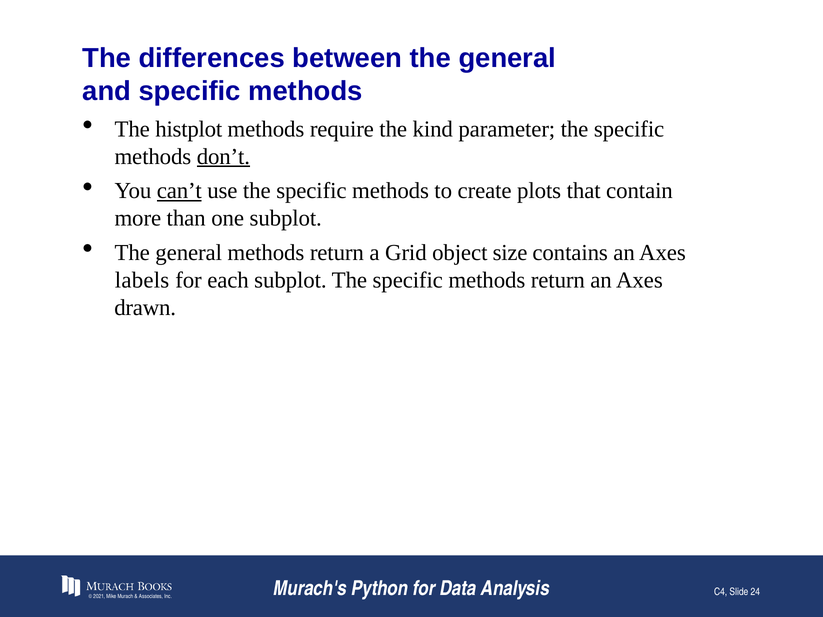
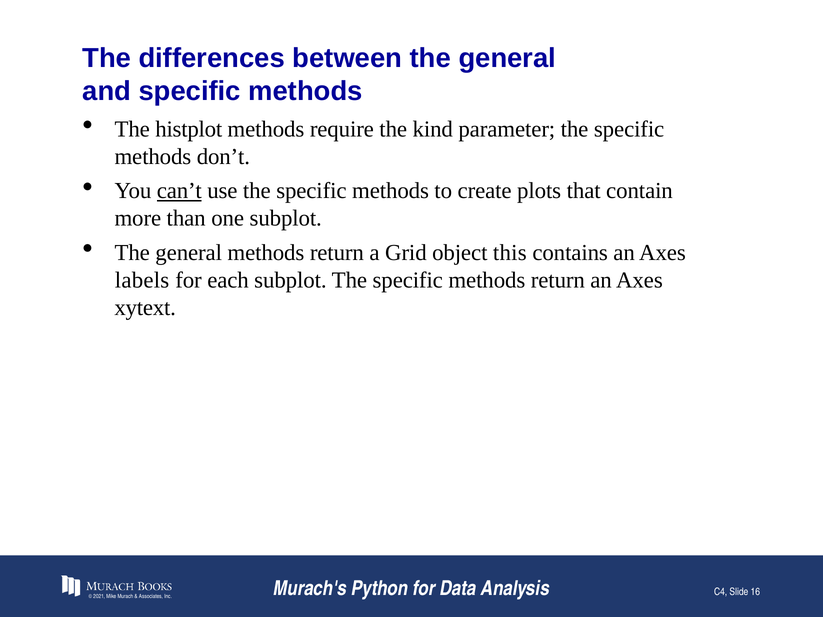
don’t underline: present -> none (223, 157)
size: size -> this (510, 253)
drawn: drawn -> xytext (145, 308)
24: 24 -> 16 (755, 592)
